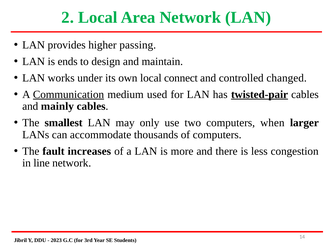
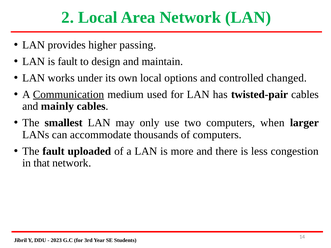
is ends: ends -> fault (68, 61)
connect: connect -> options (181, 78)
twisted-pair underline: present -> none (260, 94)
increases: increases -> uploaded (89, 151)
line: line -> that (42, 163)
